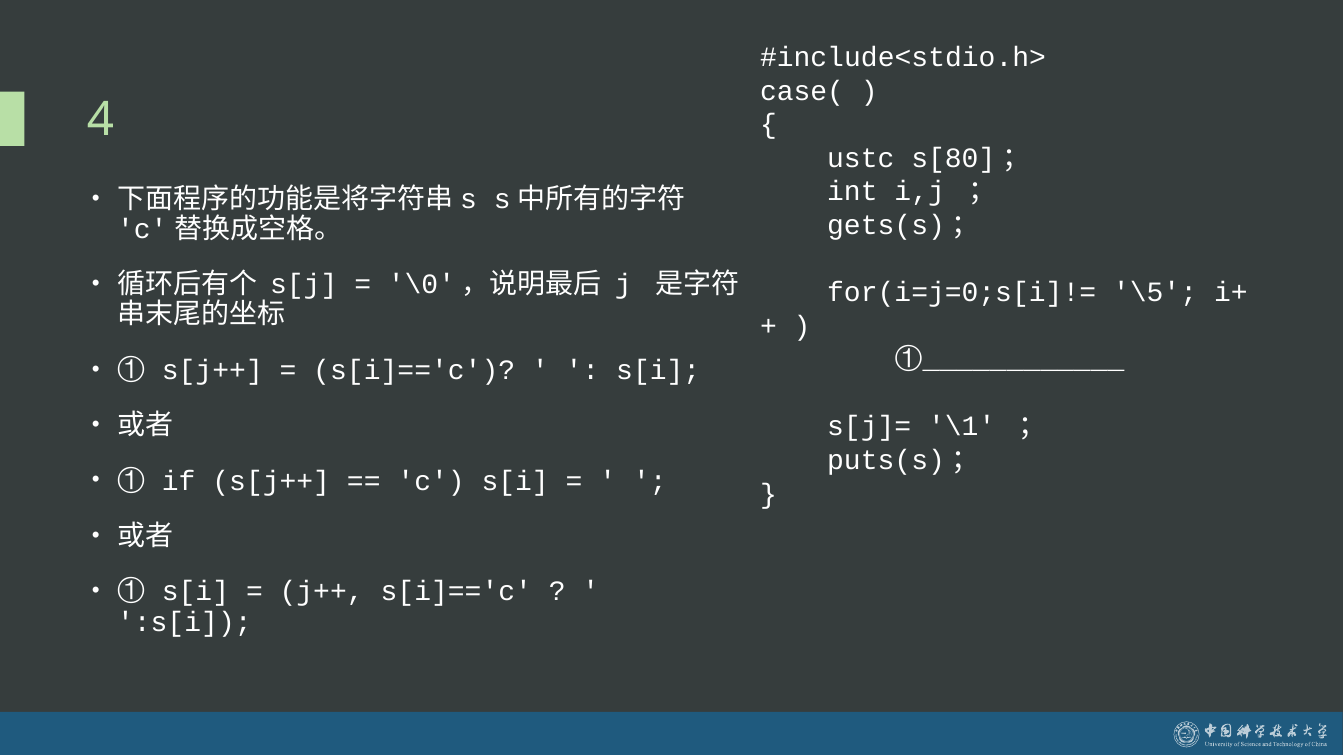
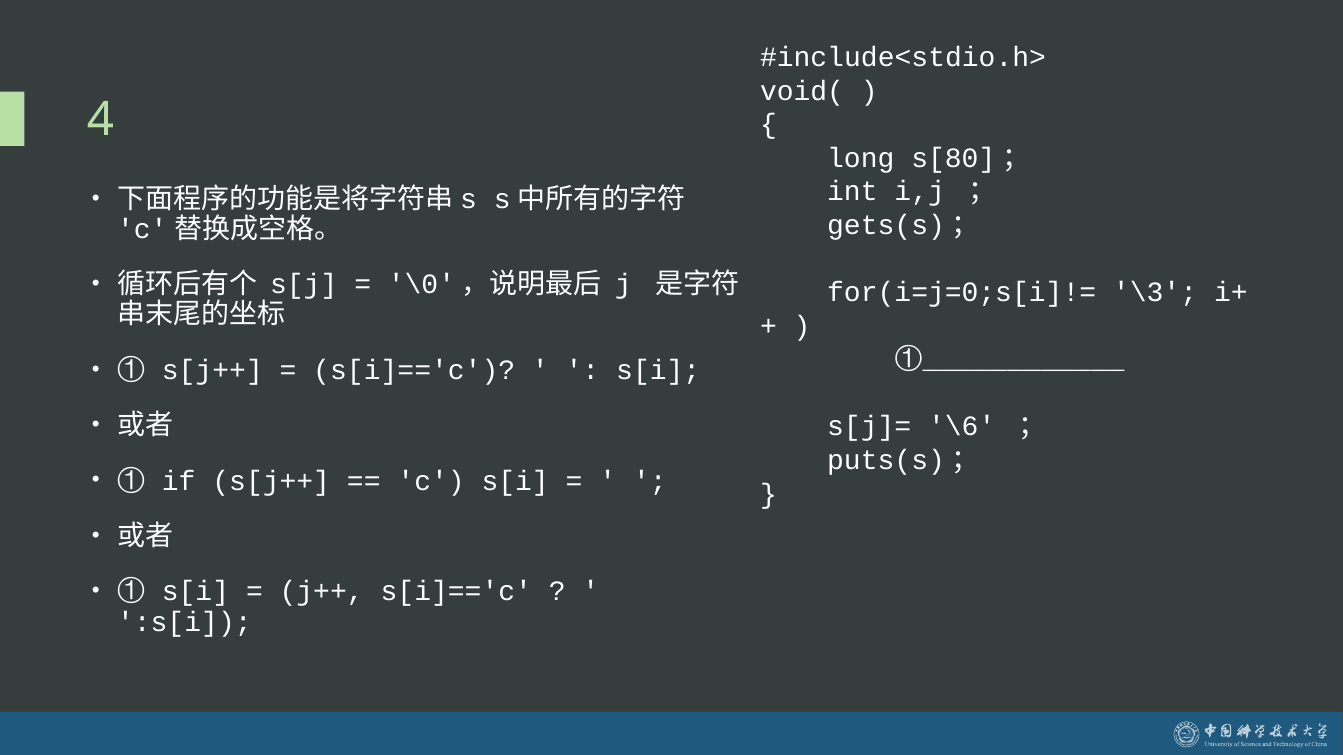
case(: case( -> void( (802, 91)
ustc: ustc -> long (861, 158)
\5: \5 -> \3 (1155, 293)
\1: \1 -> \6 (962, 427)
